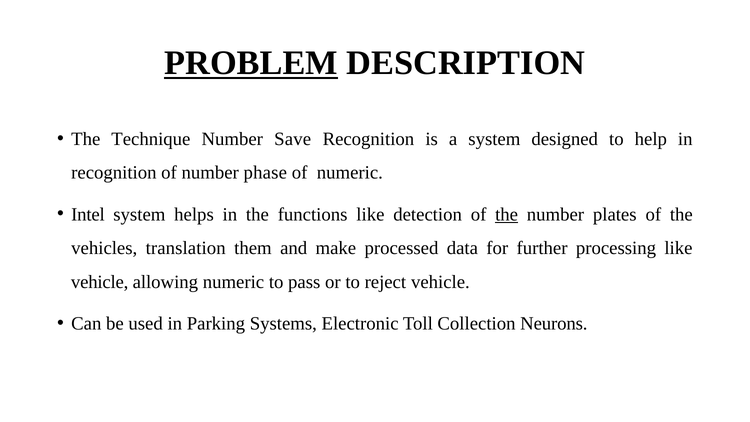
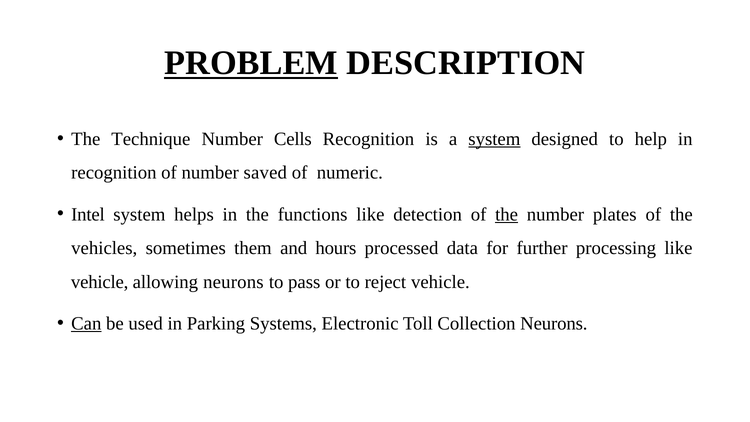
Save: Save -> Cells (293, 139)
system underline: none -> present (494, 139)
phase: phase -> saved (265, 173)
translation: translation -> sometimes (186, 248)
make: make -> hours (336, 248)
allowing numeric: numeric -> neurons (233, 282)
Can underline: none -> present (86, 323)
